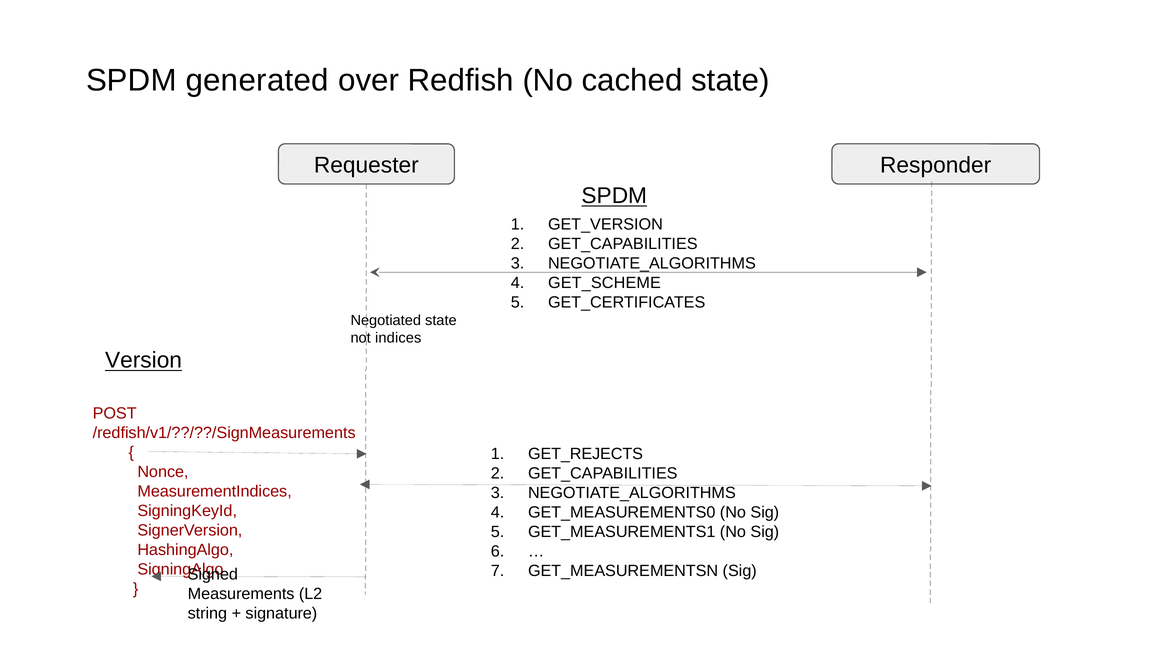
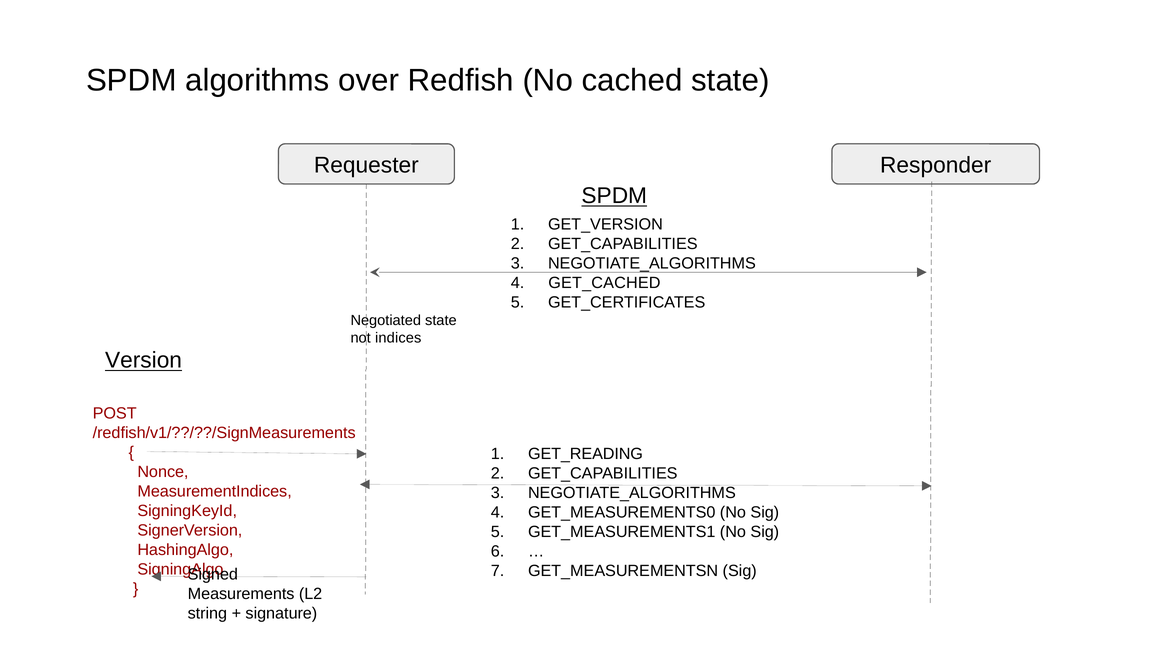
generated: generated -> algorithms (257, 80)
GET_SCHEME: GET_SCHEME -> GET_CACHED (604, 283)
GET_REJECTS: GET_REJECTS -> GET_READING (586, 453)
